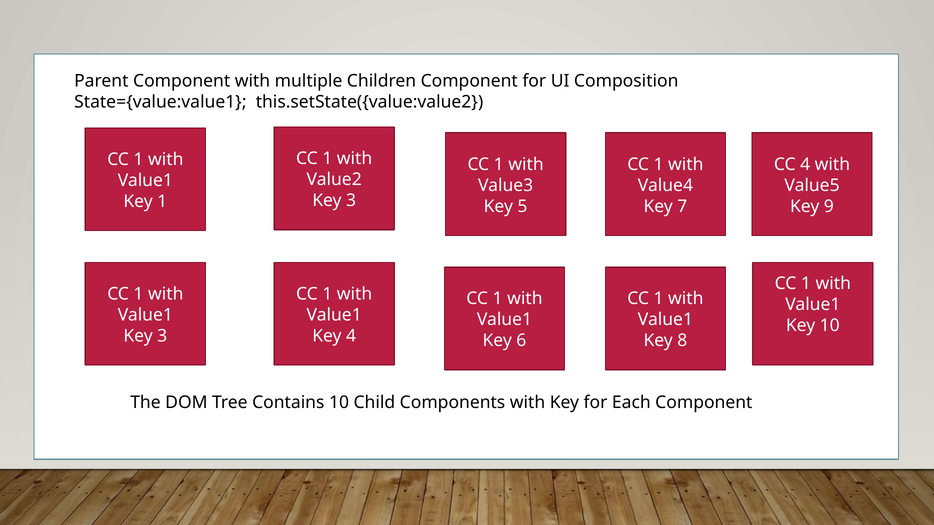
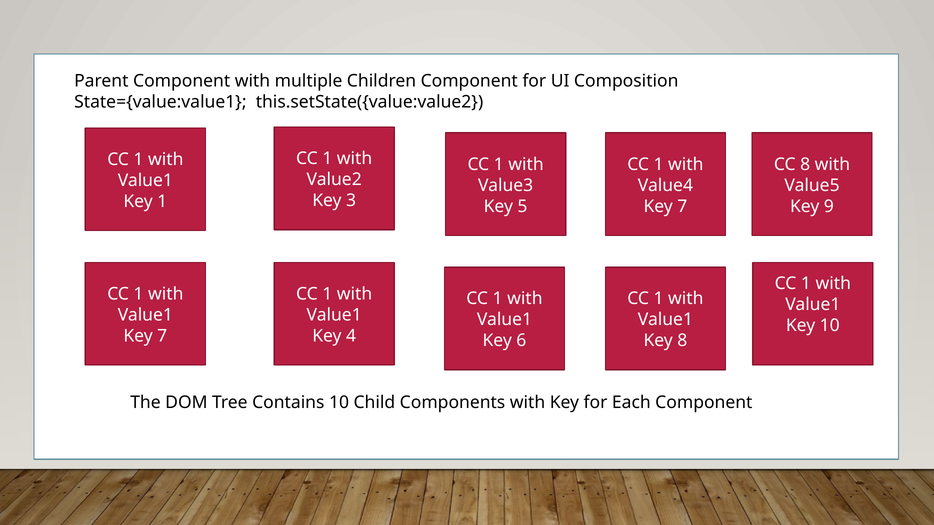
CC 4: 4 -> 8 (805, 164)
3: 3 -> 7 (162, 336)
